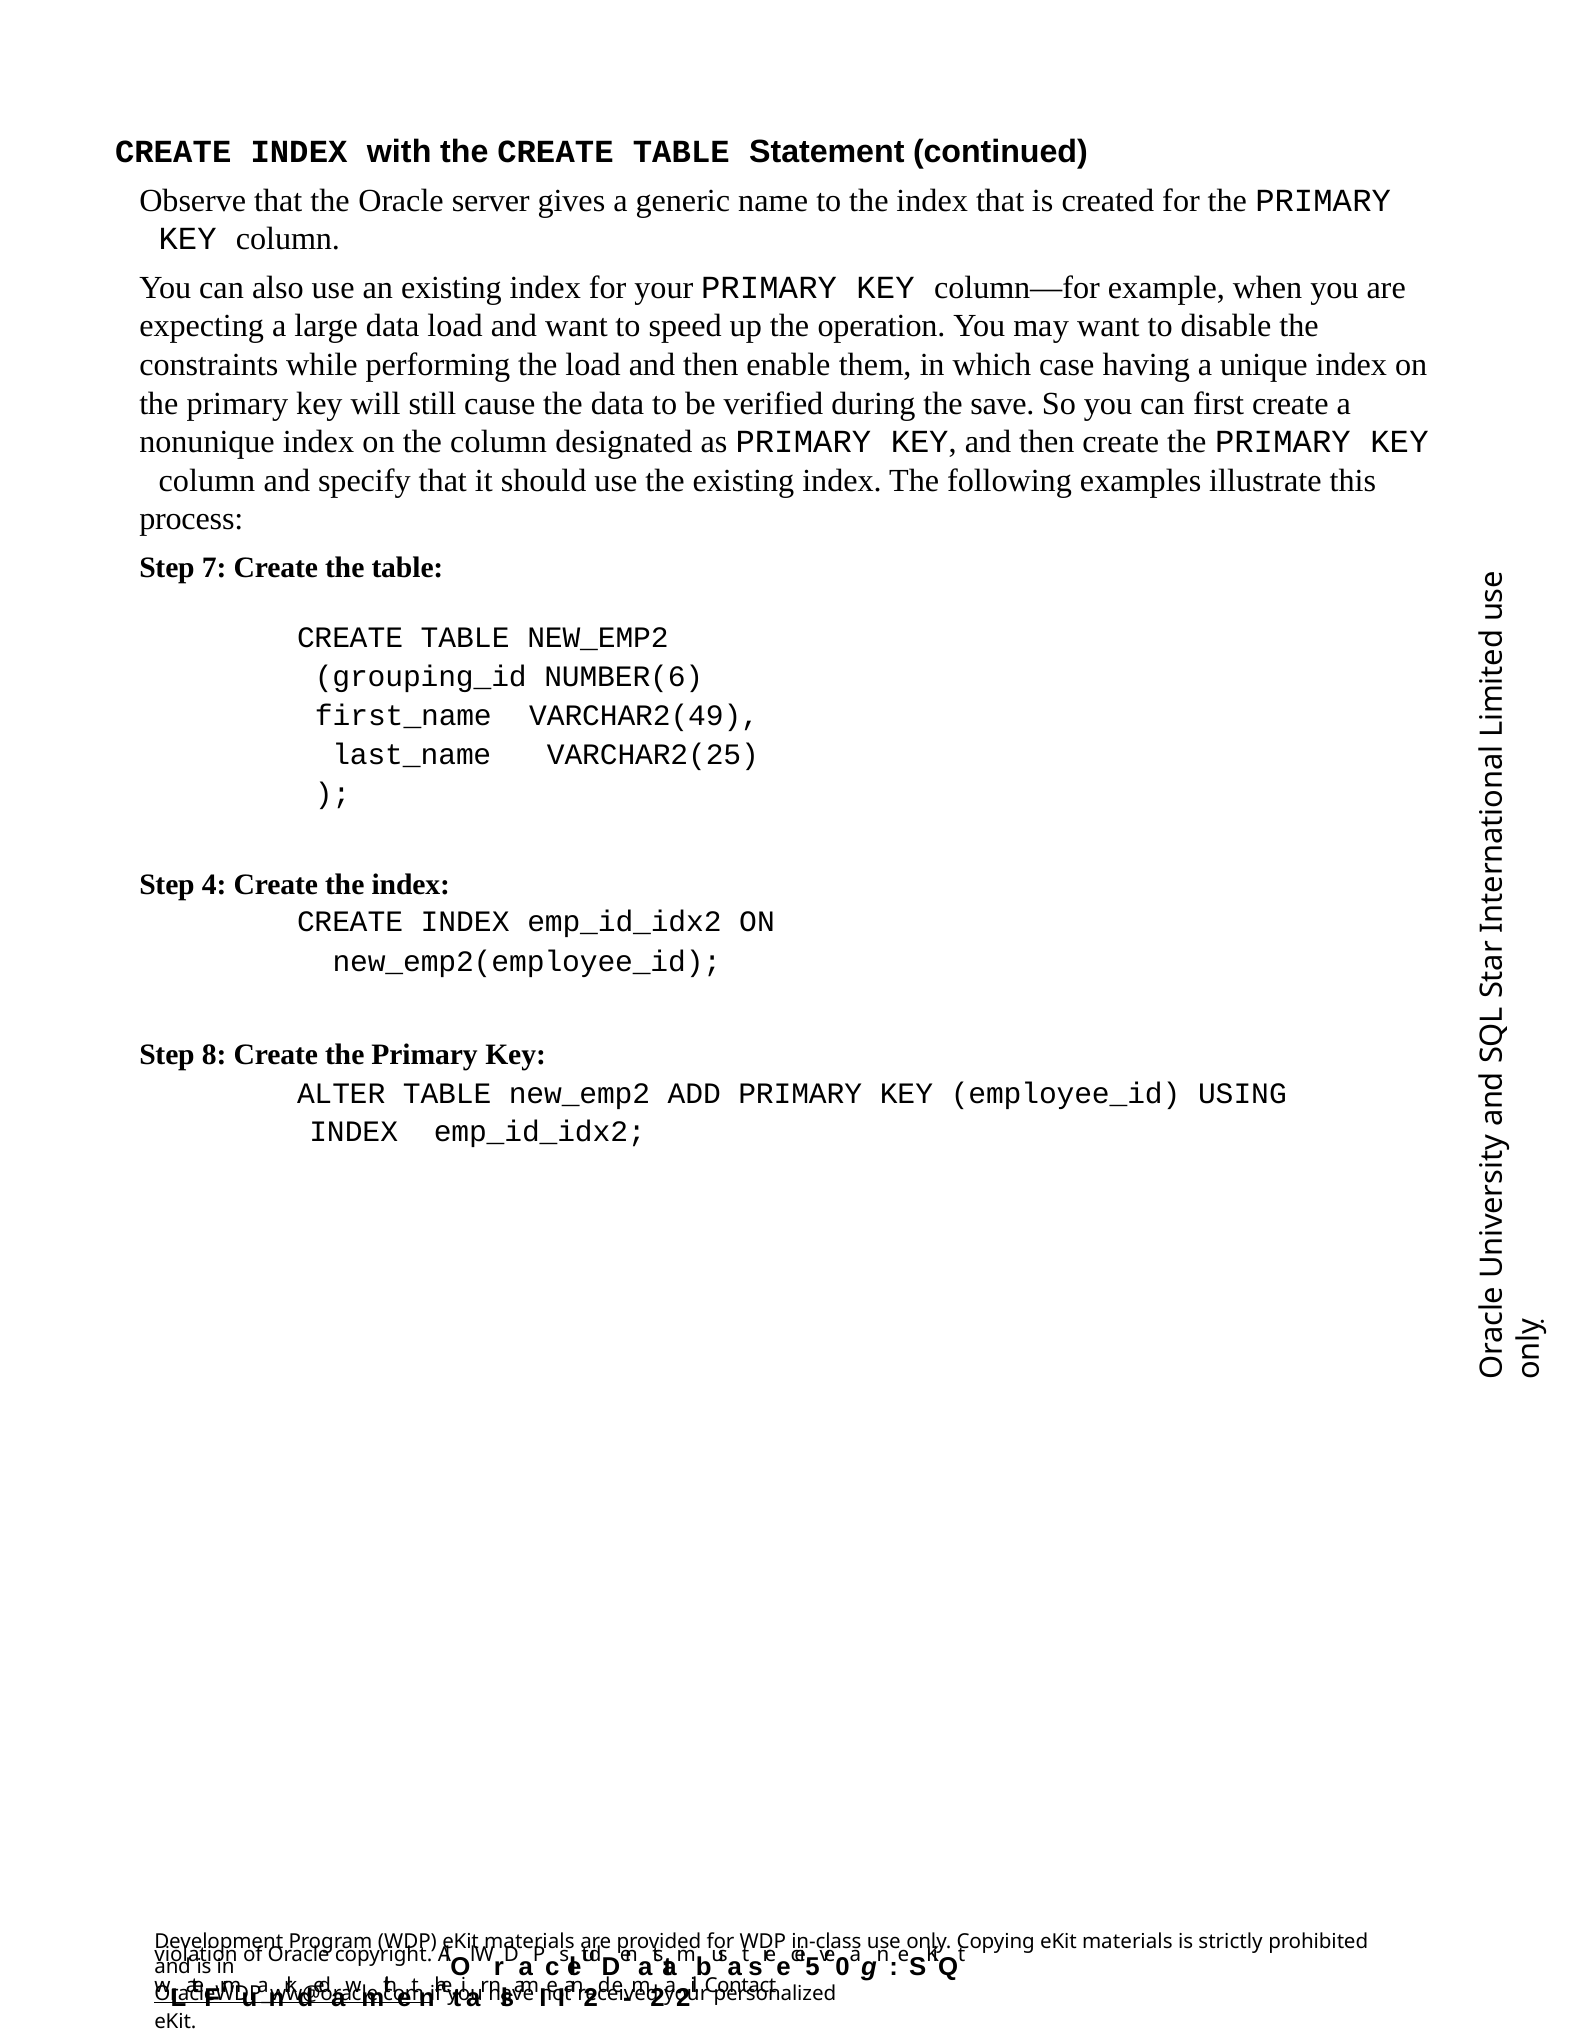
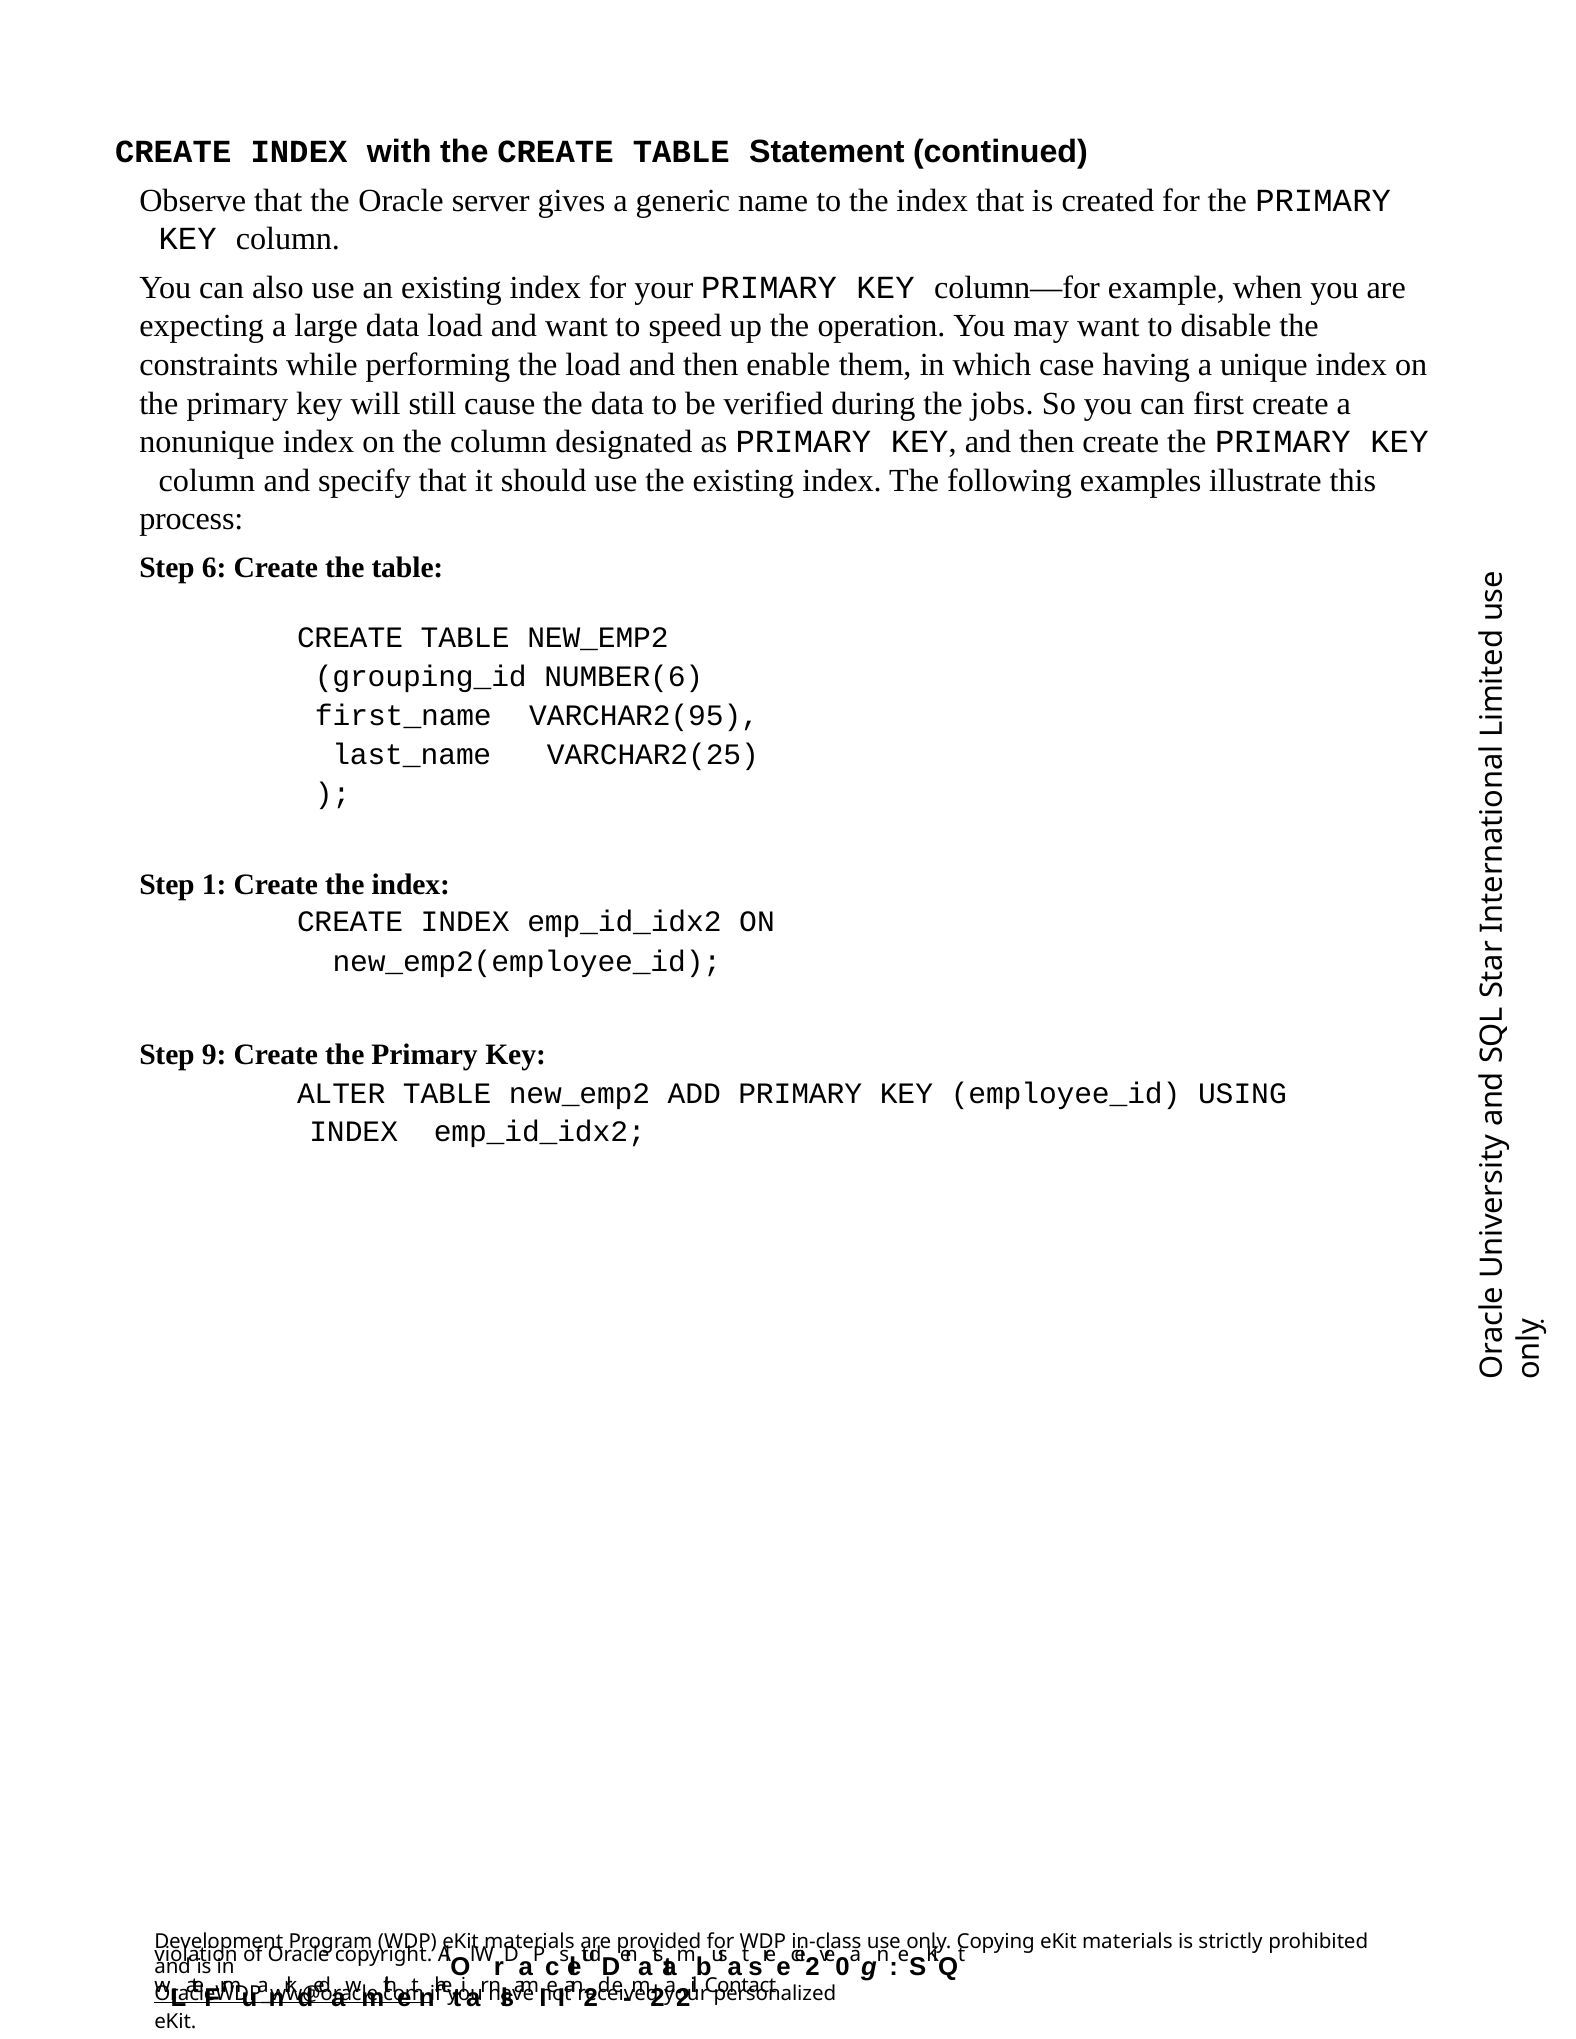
save: save -> jobs (1002, 403)
7: 7 -> 6 (214, 568)
VARCHAR2(49: VARCHAR2(49 -> VARCHAR2(95 (644, 716)
4: 4 -> 1 (214, 885)
8: 8 -> 9 (214, 1055)
5: 5 -> 2 (812, 1968)
